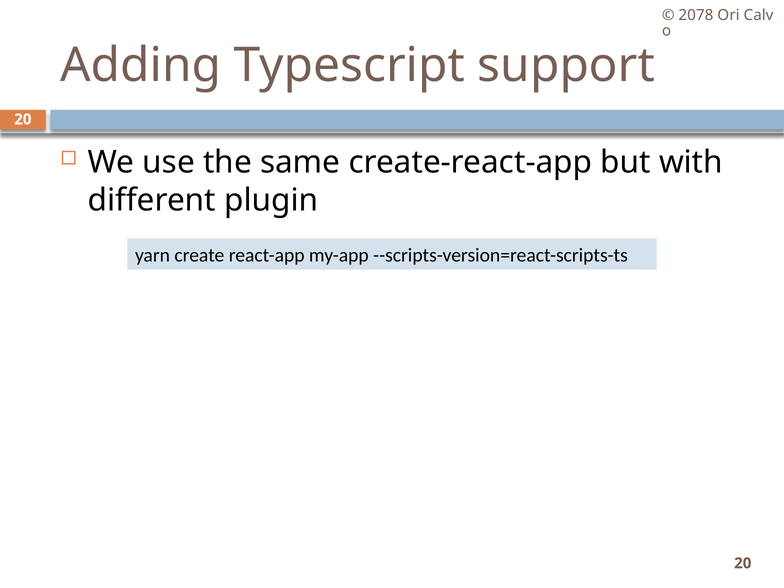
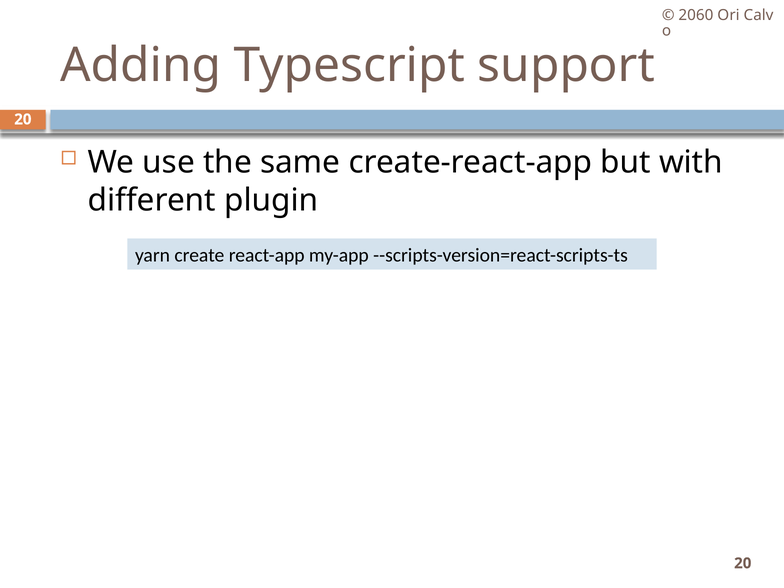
2078: 2078 -> 2060 (696, 15)
